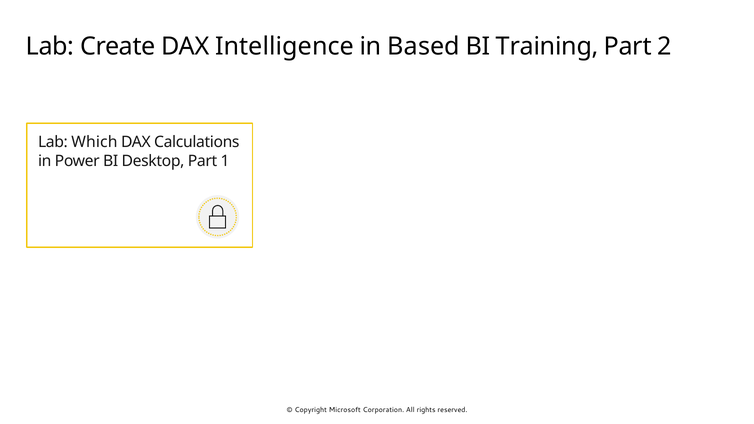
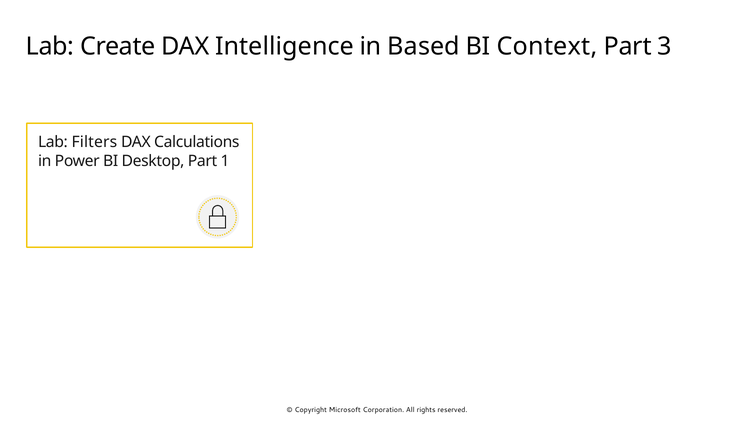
Training: Training -> Context (547, 46)
2: 2 -> 3 (665, 46)
Which: Which -> Filters (94, 142)
